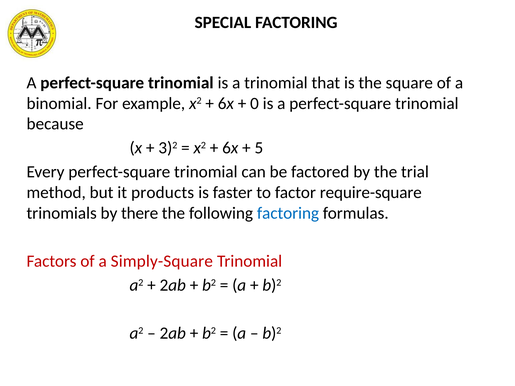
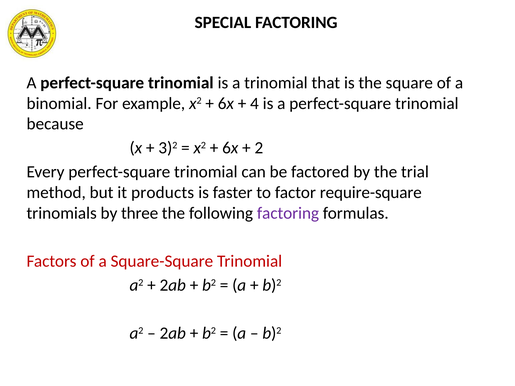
0: 0 -> 4 (254, 103)
5: 5 -> 2 (259, 148)
there: there -> three (140, 213)
factoring colour: blue -> purple (288, 213)
Simply-Square: Simply-Square -> Square-Square (162, 261)
